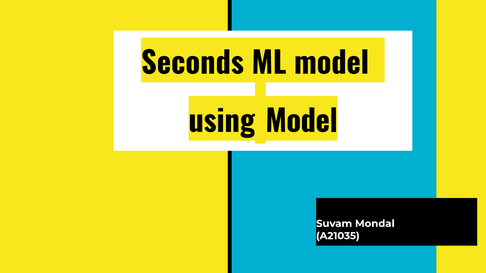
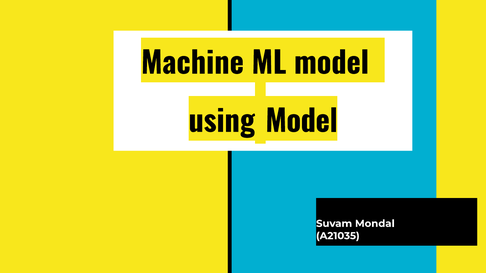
Seconds: Seconds -> Machine (193, 64)
